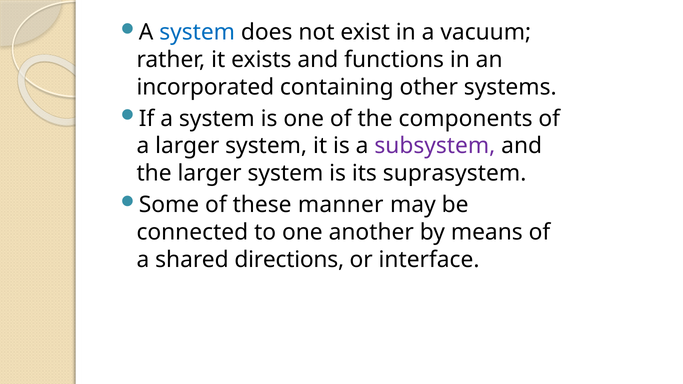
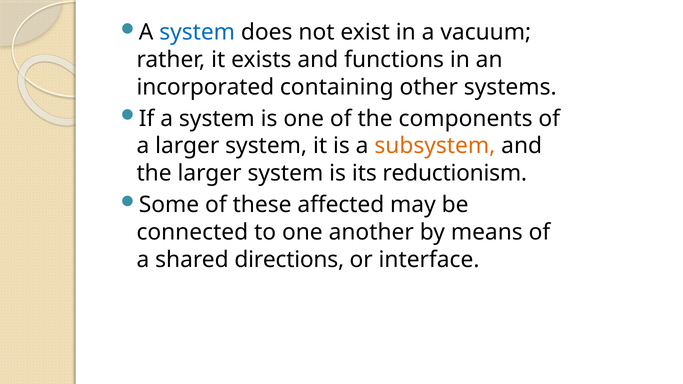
subsystem colour: purple -> orange (435, 146)
suprasystem: suprasystem -> reductionism (455, 173)
manner: manner -> affected (341, 205)
